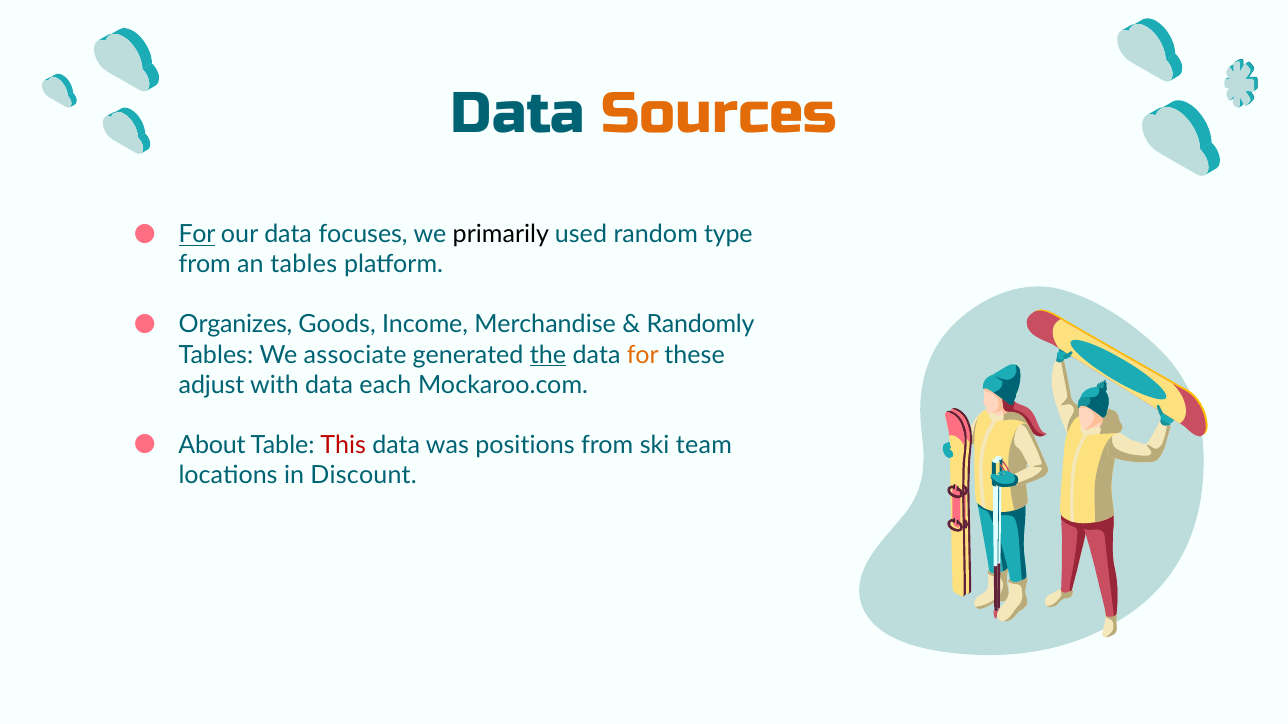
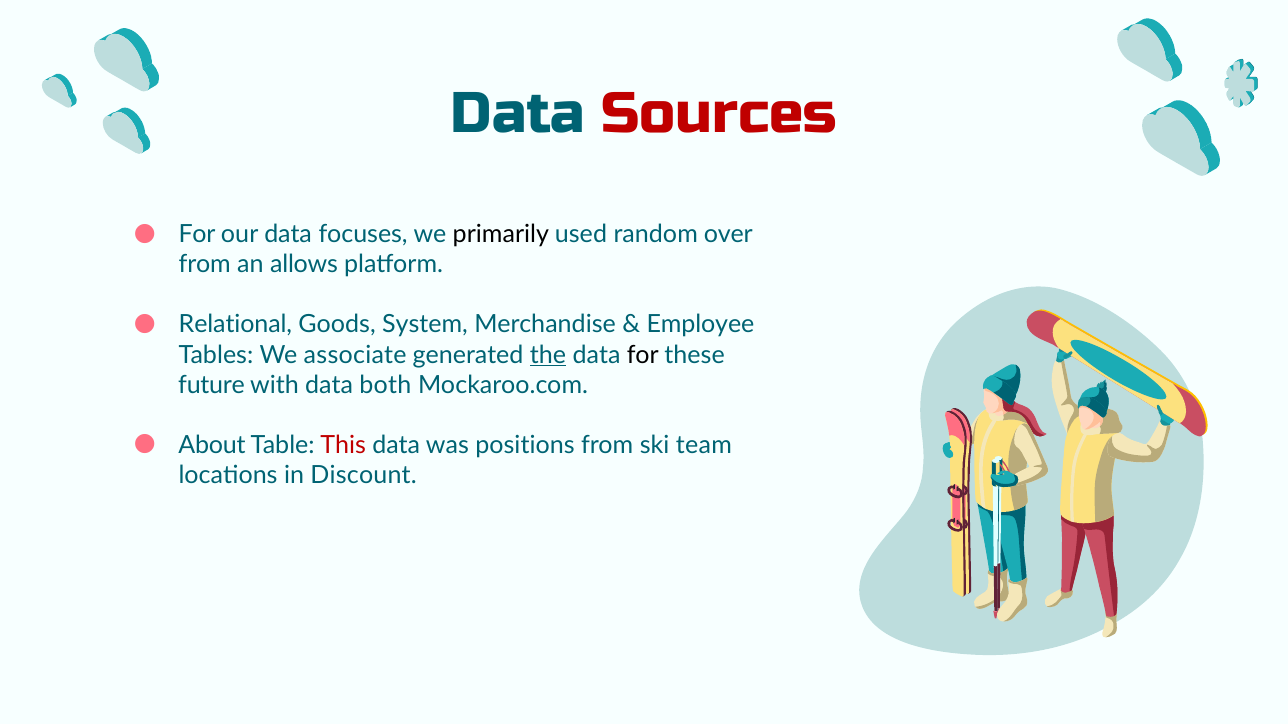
Sources colour: orange -> red (719, 114)
For underline: present -> none (197, 235)
type: type -> over (728, 235)
an tables: tables -> allows (304, 265)
Organizes: Organizes -> Relational (235, 325)
Income: Income -> System (425, 325)
Randomly: Randomly -> Employee (700, 325)
for colour: orange -> black (643, 355)
adjust: adjust -> future (212, 385)
each: each -> both (385, 385)
